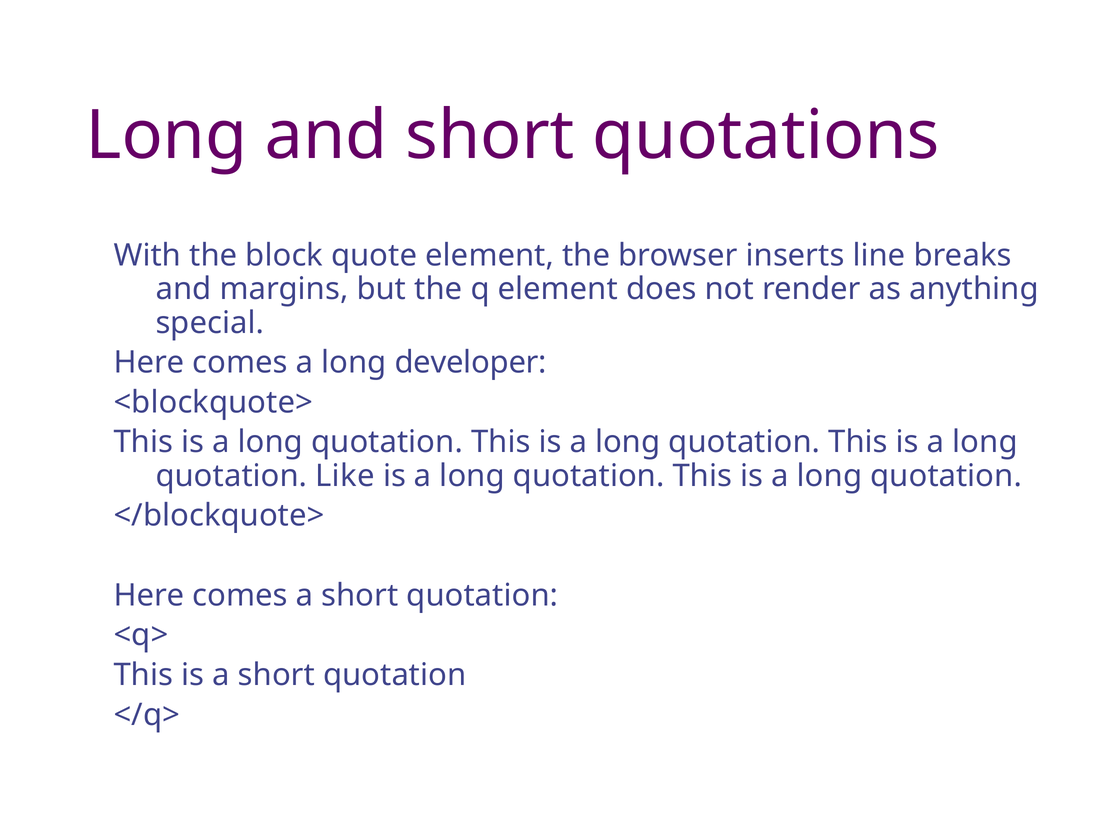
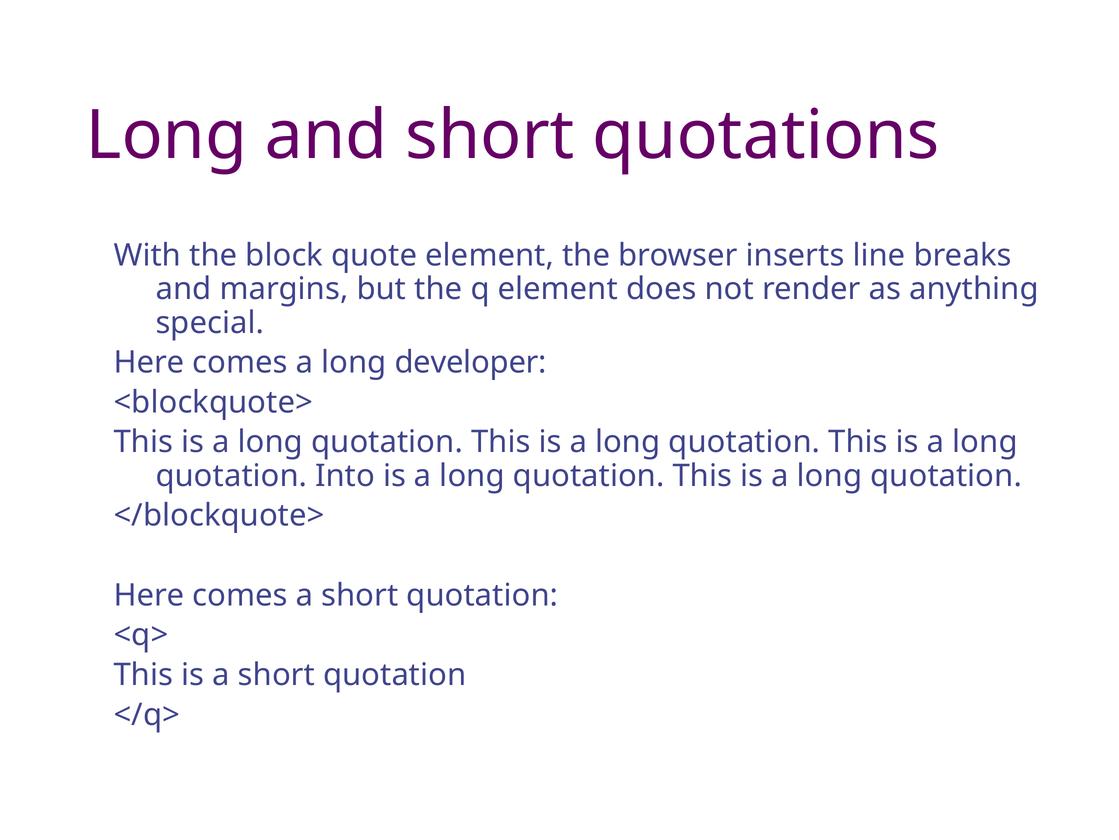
Like: Like -> Into (345, 475)
